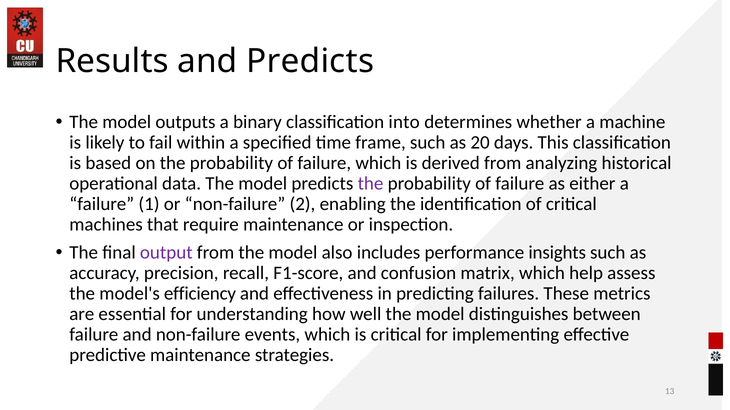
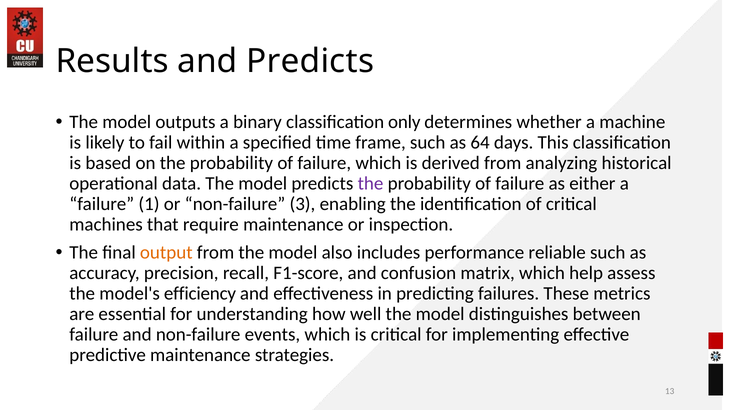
into: into -> only (404, 122)
20: 20 -> 64 (480, 143)
2: 2 -> 3 (302, 204)
output colour: purple -> orange (166, 253)
insights: insights -> reliable (557, 253)
